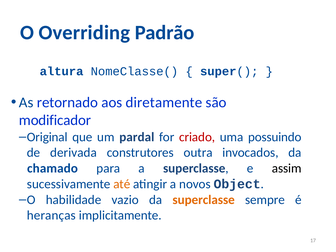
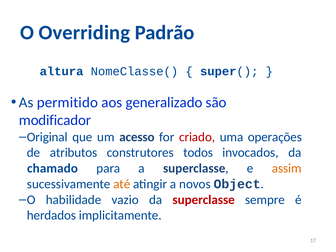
retornado: retornado -> permitido (67, 102)
diretamente: diretamente -> generalizado (164, 102)
pardal: pardal -> acesso (137, 137)
possuindo: possuindo -> operações (275, 137)
derivada: derivada -> atributos (74, 153)
outra: outra -> todos (198, 153)
assim colour: black -> orange (287, 168)
superclasse colour: orange -> red (204, 200)
heranças: heranças -> herdados (51, 215)
